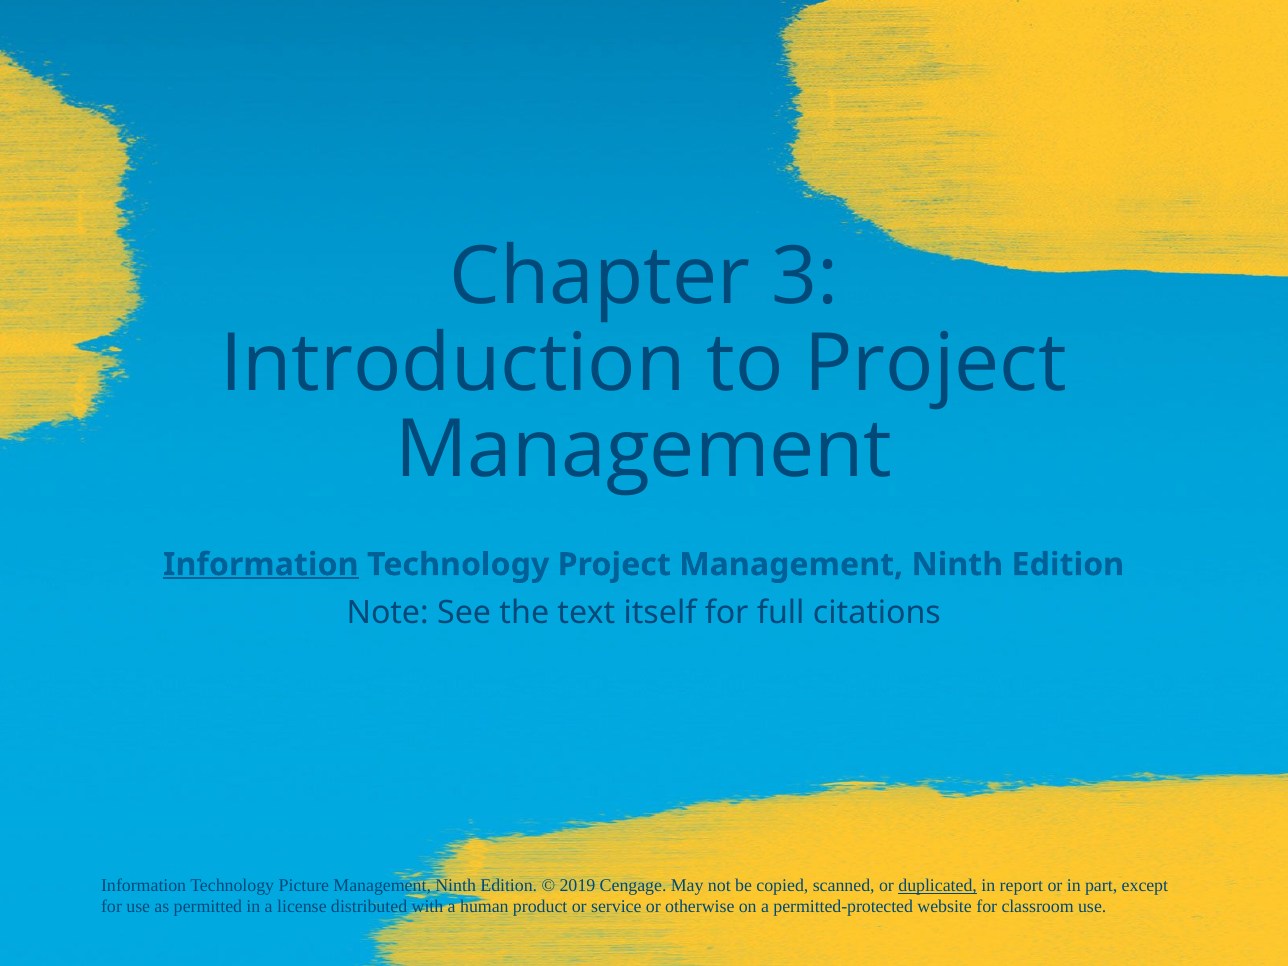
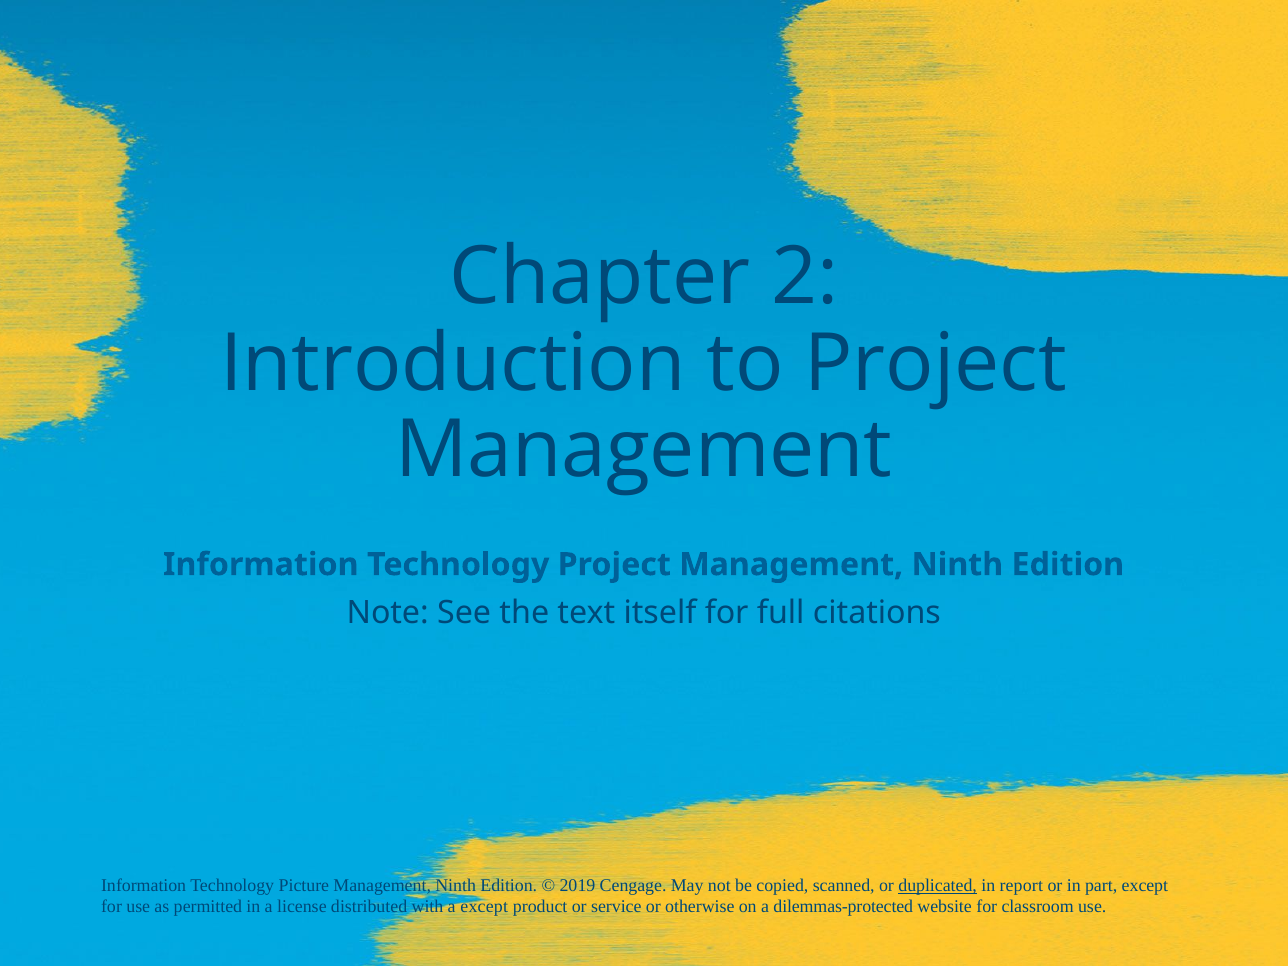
3: 3 -> 2 (805, 276)
Information underline: present -> none (261, 565)
a human: human -> except (484, 907)
permitted-protected: permitted-protected -> dilemmas-protected (843, 907)
